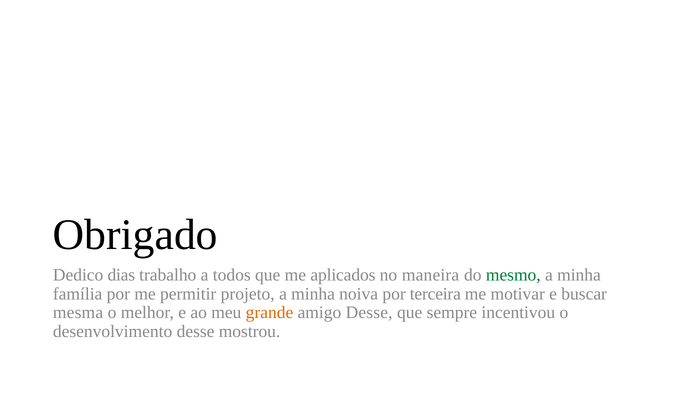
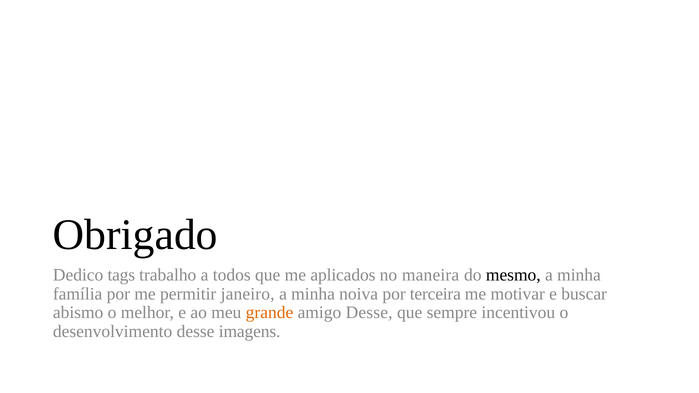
dias: dias -> tags (121, 275)
mesmo colour: green -> black (513, 275)
projeto: projeto -> janeiro (248, 294)
mesma: mesma -> abismo (78, 313)
mostrou: mostrou -> imagens (250, 332)
